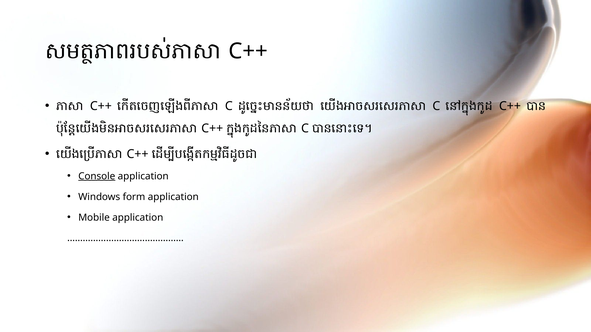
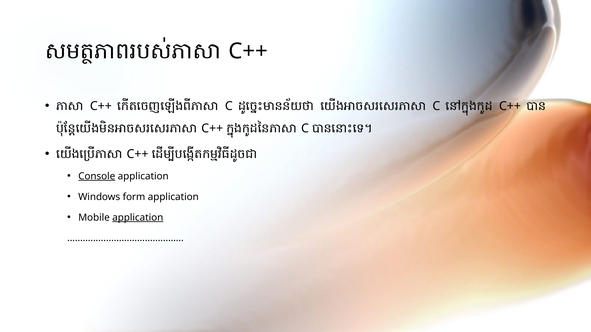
application underline: none -> present (138, 218)
